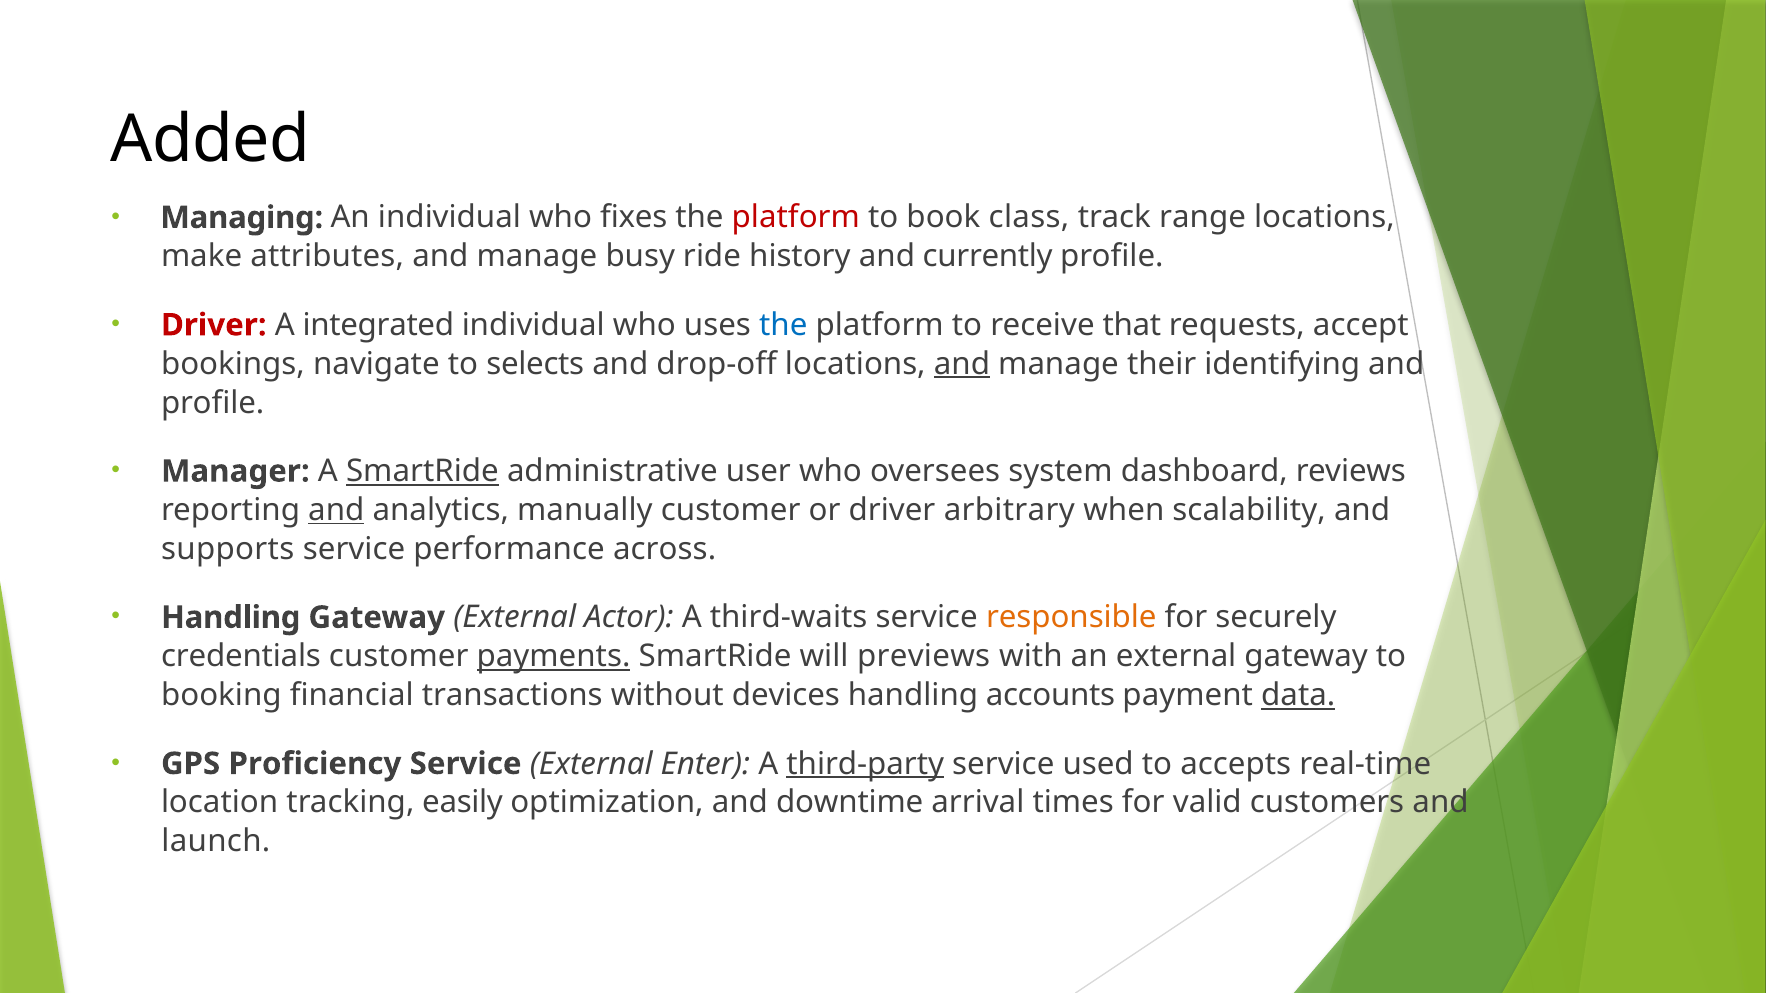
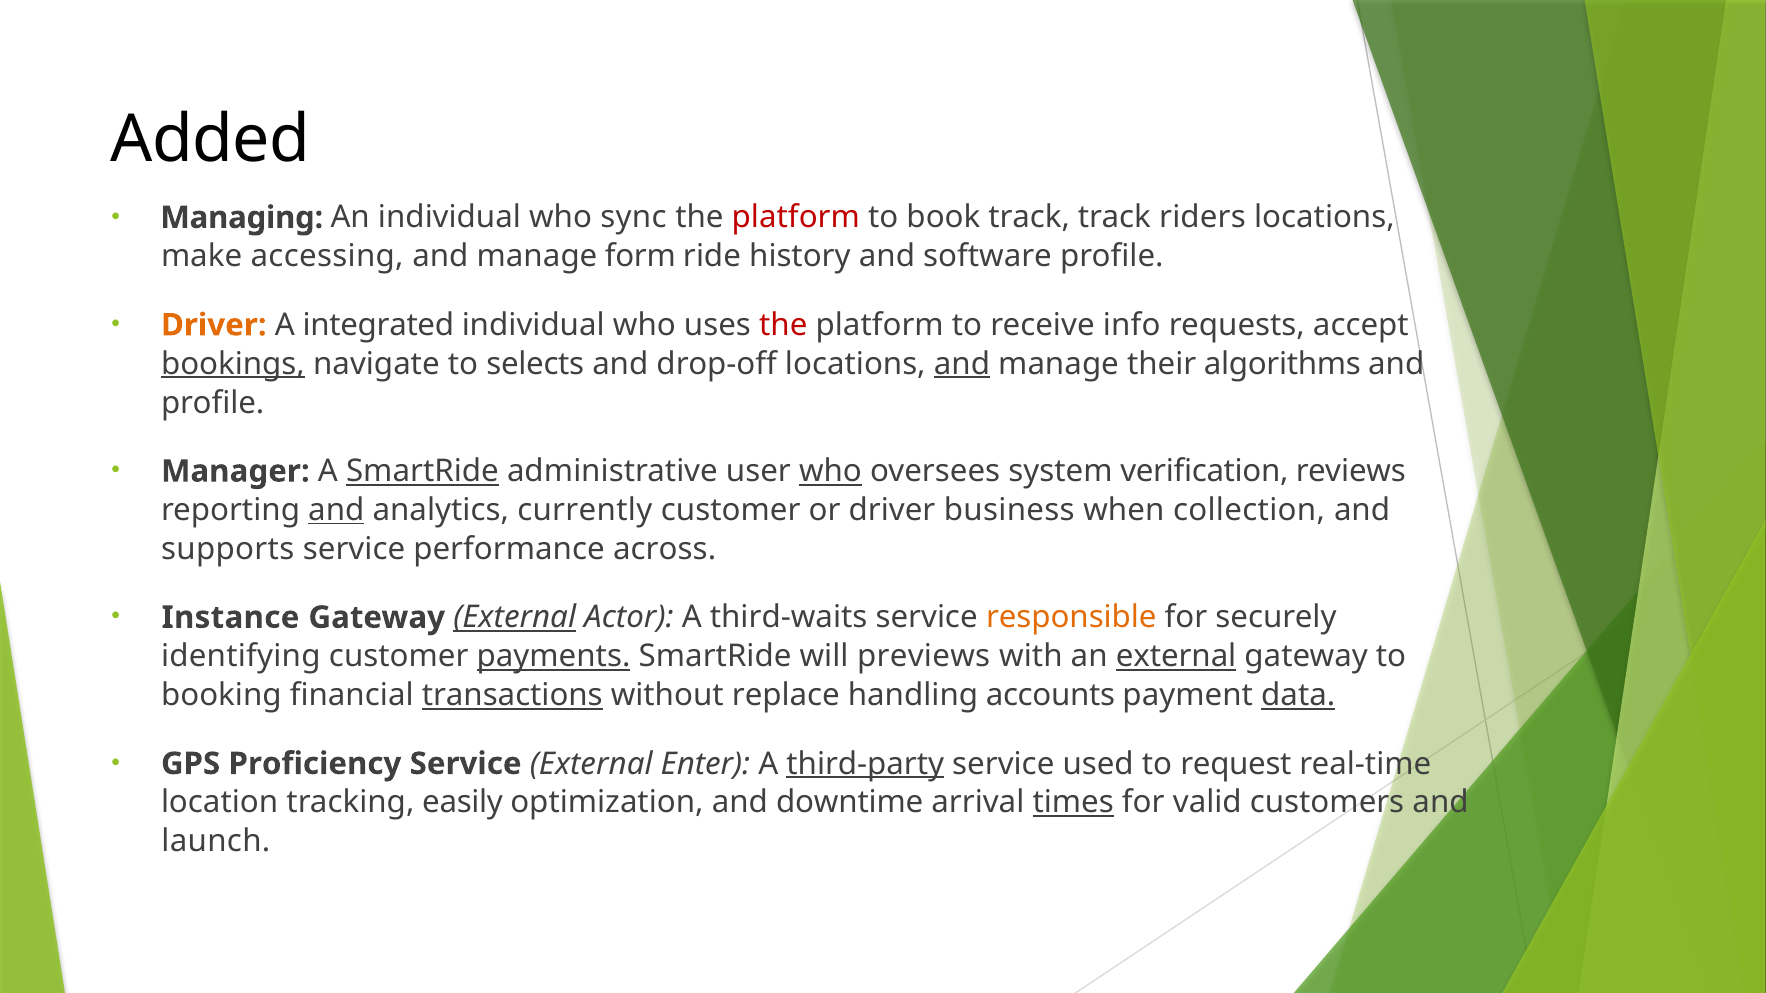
fixes: fixes -> sync (634, 218)
book class: class -> track (1029, 218)
range: range -> riders (1202, 218)
attributes: attributes -> accessing (327, 257)
busy: busy -> form (640, 257)
currently: currently -> software (988, 257)
Driver colour: red -> orange (214, 325)
the colour: blue -> red (783, 325)
that: that -> info (1132, 325)
bookings underline: none -> present (233, 364)
identifying: identifying -> algorithms (1282, 364)
who underline: none -> present (831, 471)
dashboard: dashboard -> verification (1204, 471)
manually: manually -> currently (585, 510)
arbitrary: arbitrary -> business (1009, 510)
scalability: scalability -> collection (1249, 510)
Handling: Handling -> Instance (230, 618)
External underline: none -> present (515, 618)
credentials: credentials -> identifying (241, 657)
external underline: none -> present (1176, 657)
transactions underline: none -> present (512, 695)
devices: devices -> replace (786, 695)
accepts: accepts -> request (1236, 764)
times underline: none -> present (1073, 803)
